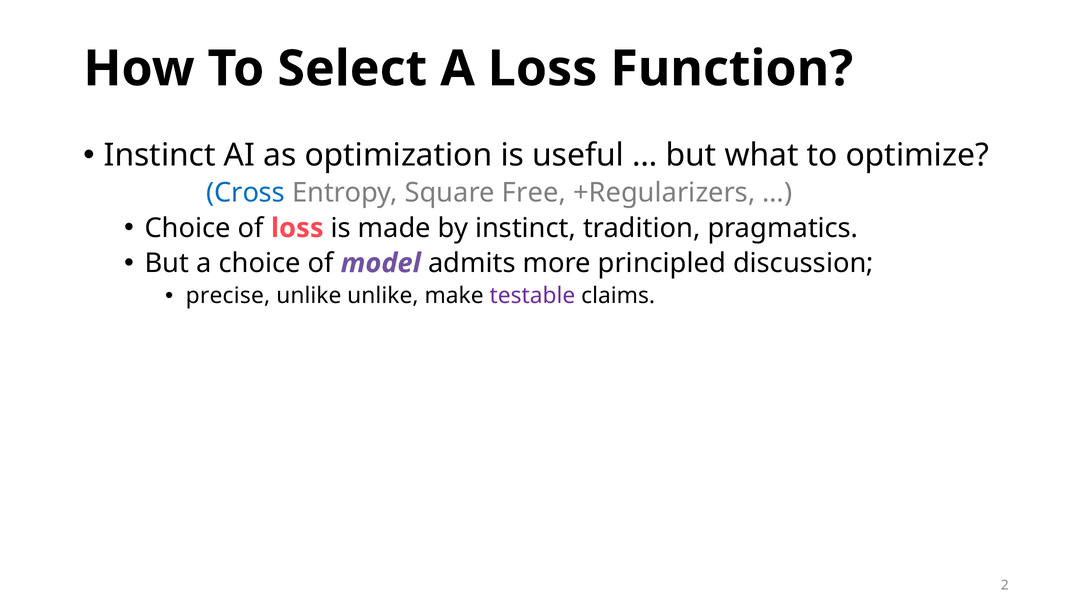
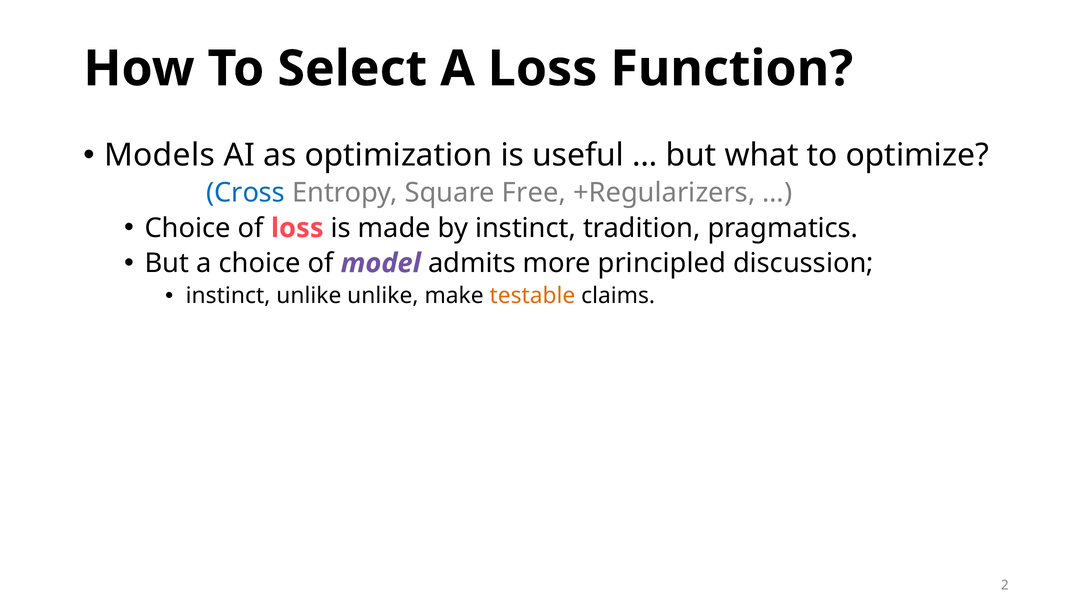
Instinct: Instinct -> Models (160, 155)
precise: precise -> instinct (228, 296)
testable colour: purple -> orange (532, 296)
